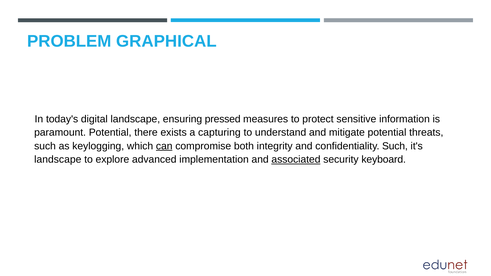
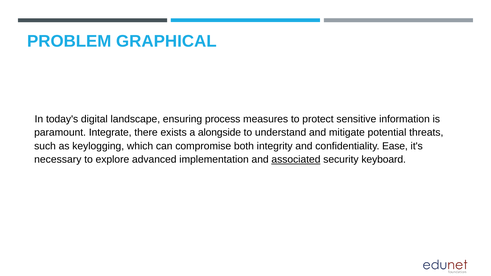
pressed: pressed -> process (223, 119)
paramount Potential: Potential -> Integrate (110, 133)
capturing: capturing -> alongside (219, 133)
can underline: present -> none (164, 146)
confidentiality Such: Such -> Ease (395, 146)
landscape: landscape -> necessary (58, 160)
